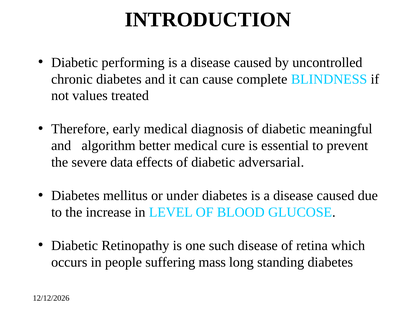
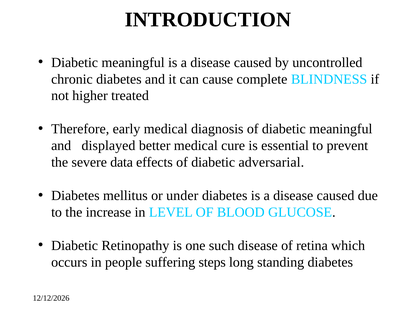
performing: performing -> meaningful (133, 62)
values: values -> higher (90, 96)
algorithm: algorithm -> displayed (108, 146)
mass: mass -> steps (212, 262)
